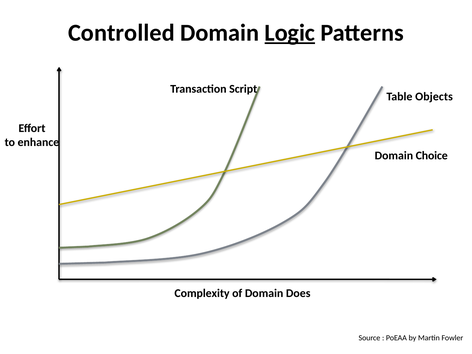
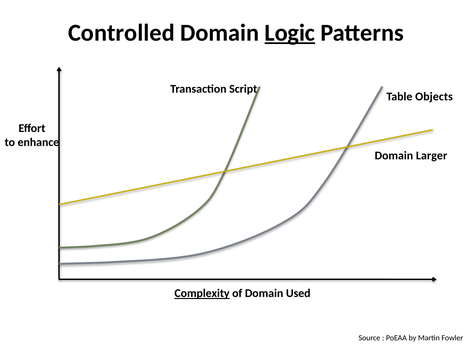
Choice: Choice -> Larger (432, 156)
Complexity underline: none -> present (202, 293)
Does: Does -> Used (298, 293)
